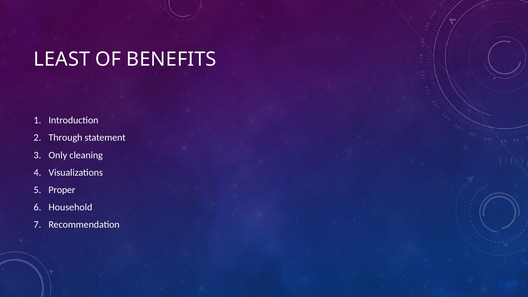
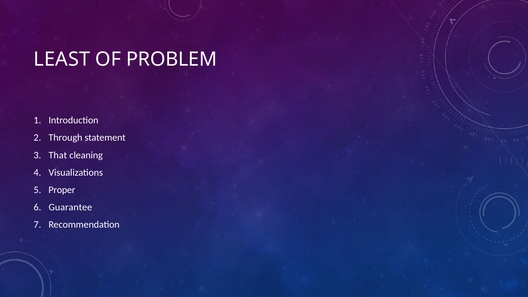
BENEFITS: BENEFITS -> PROBLEM (172, 59)
Only: Only -> That (58, 155)
Household: Household -> Guarantee (70, 207)
